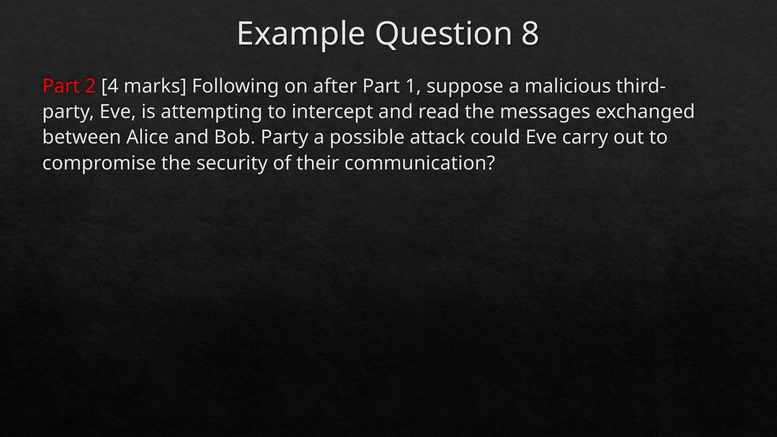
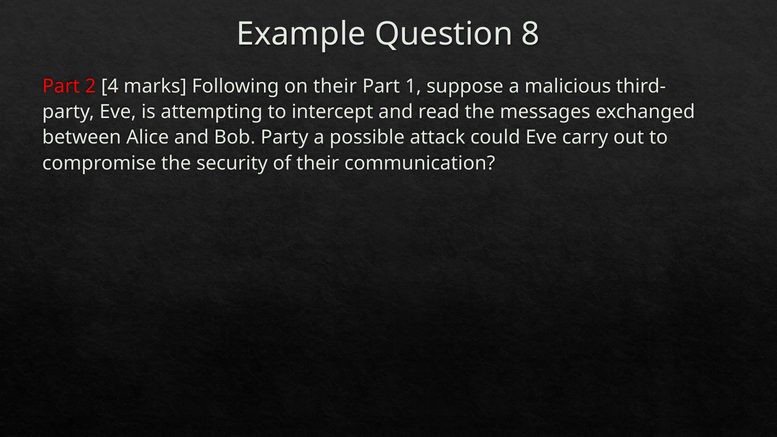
on after: after -> their (335, 86)
